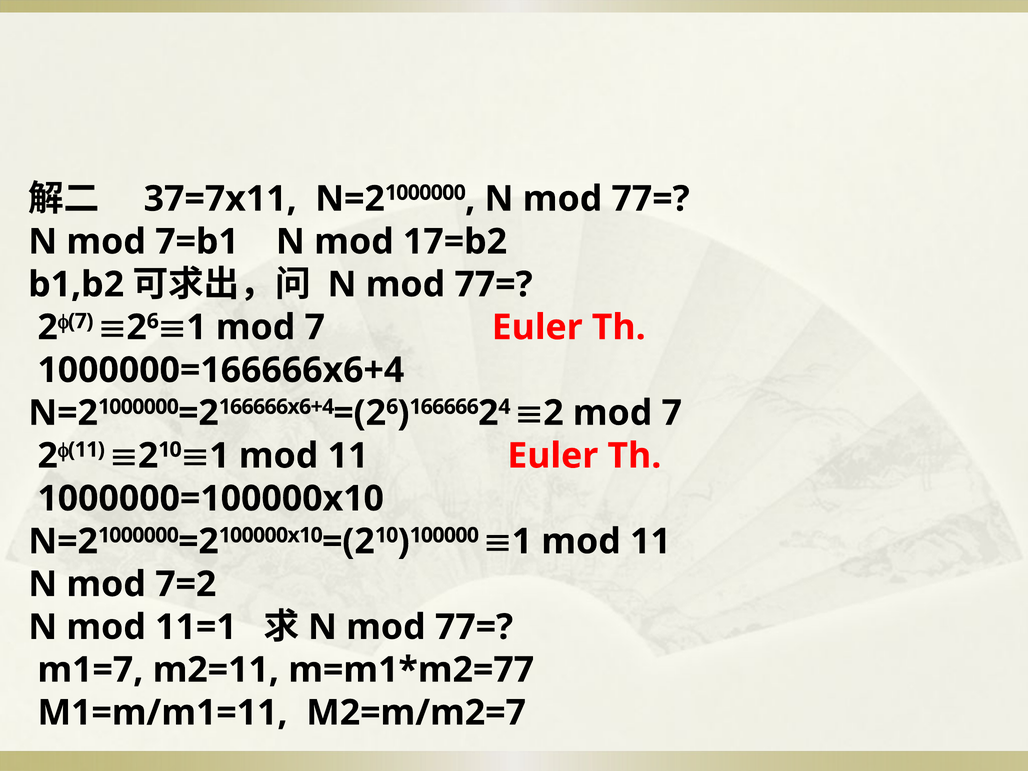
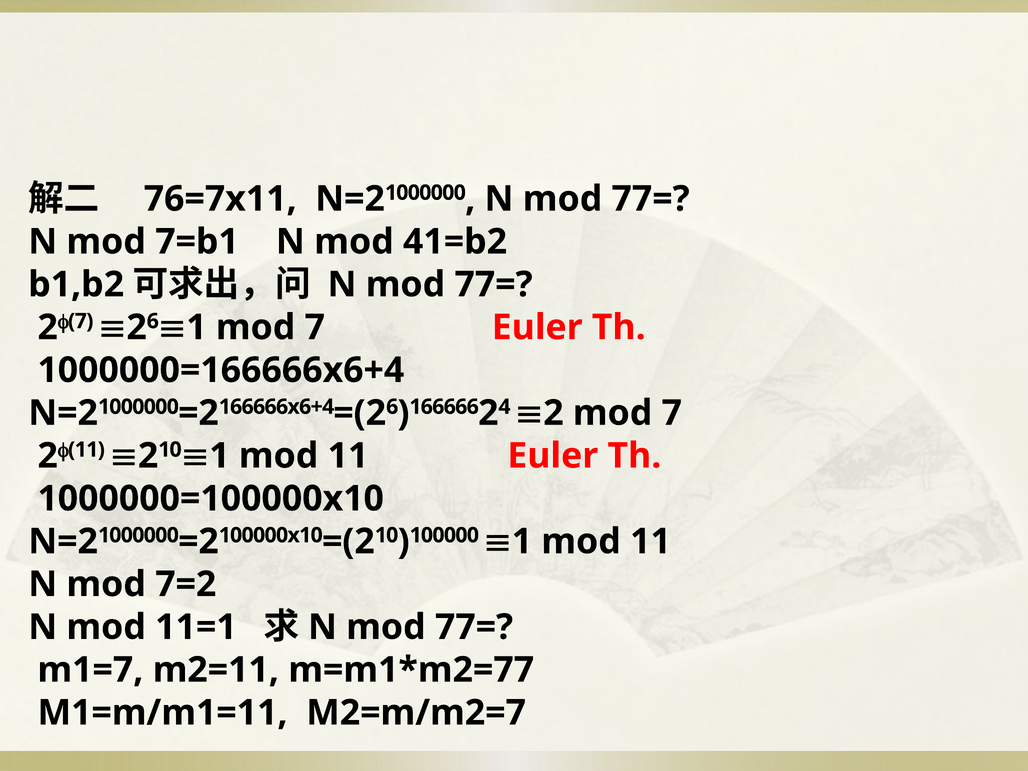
37=7x11: 37=7x11 -> 76=7x11 (220, 199)
17=b2: 17=b2 -> 41=b2 (455, 242)
